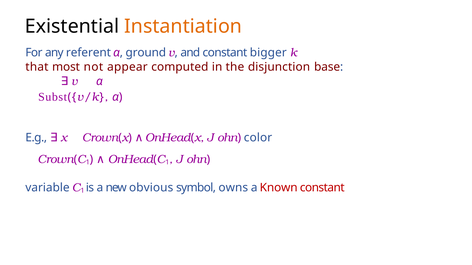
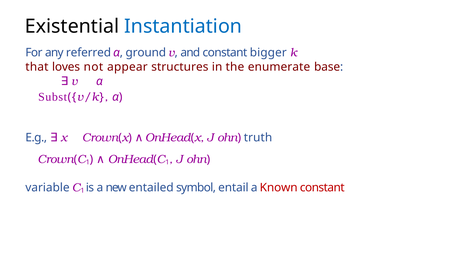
Instantiation colour: orange -> blue (183, 26)
referent: referent -> referred (88, 53)
most: most -> loves (66, 67)
computed: computed -> structures (180, 67)
disjunction: disjunction -> enumerate (279, 67)
color: color -> truth (258, 138)
obvious: obvious -> entailed (151, 188)
owns: owns -> entail (233, 188)
